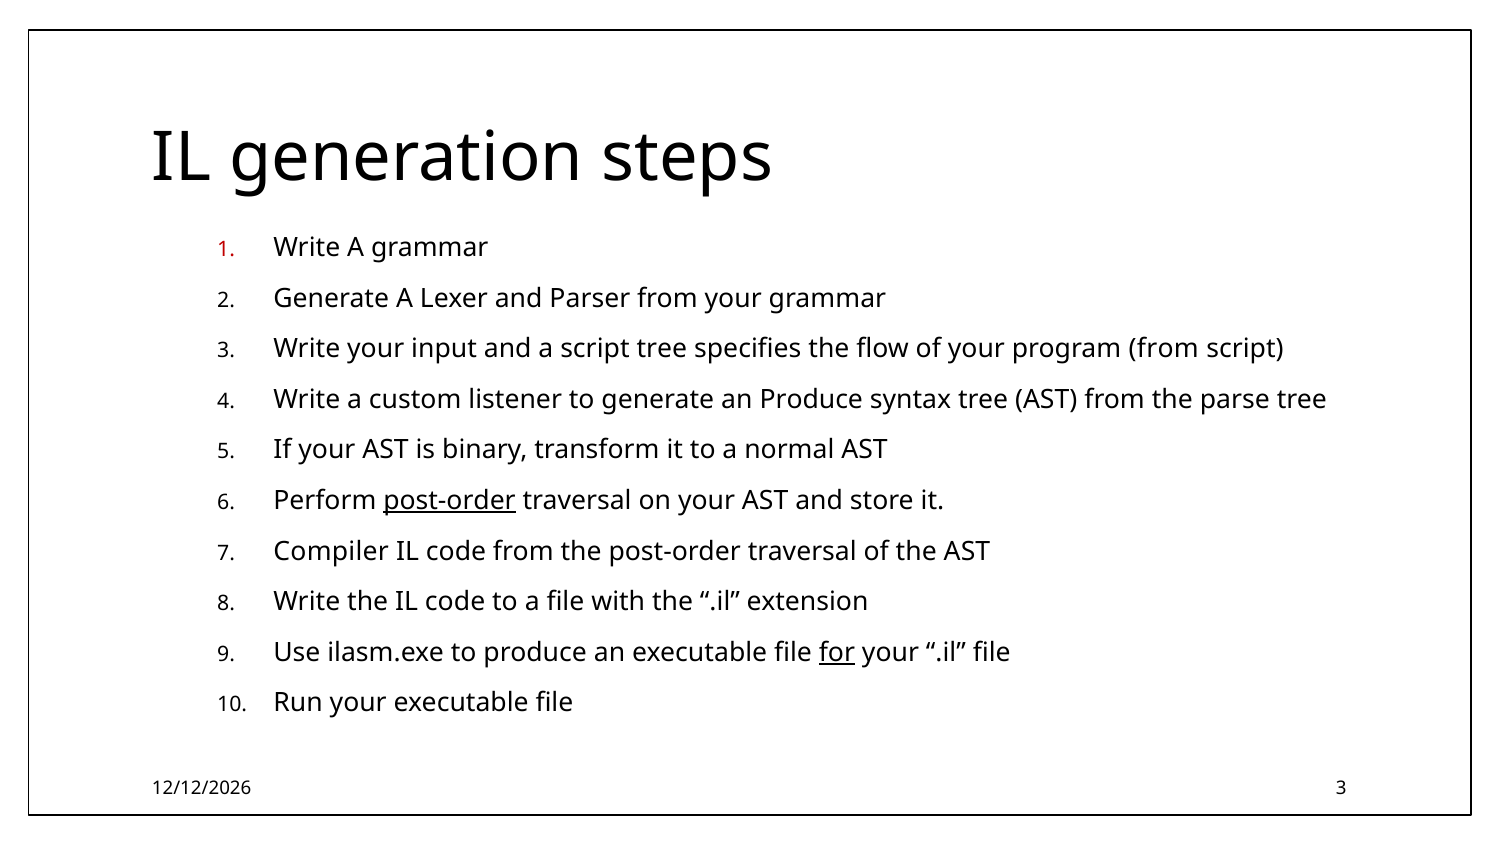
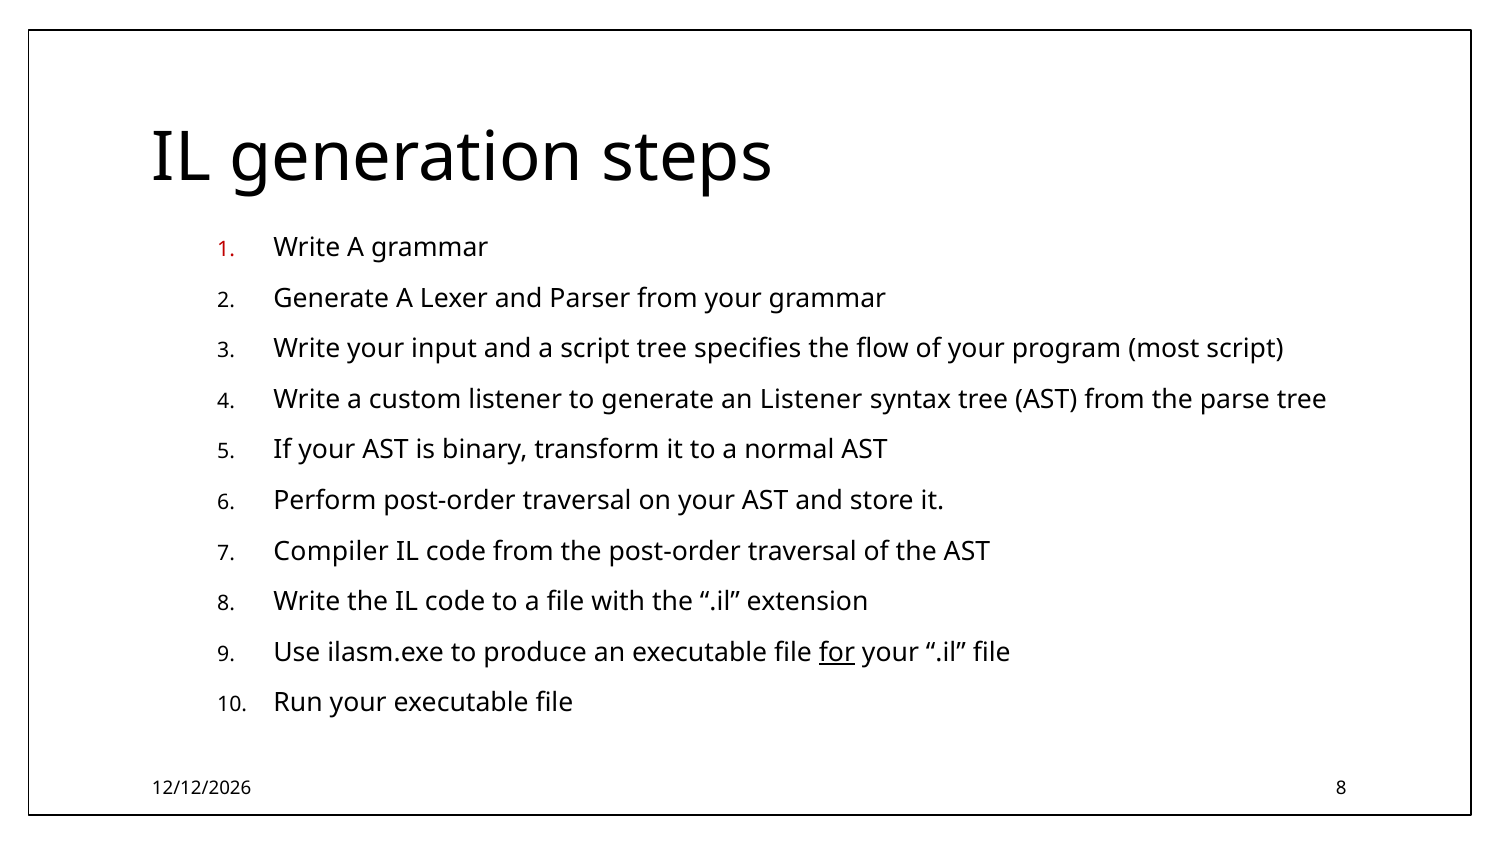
program from: from -> most (1164, 349)
an Produce: Produce -> Listener (811, 399)
post-order underline: present -> none (450, 501)
3: 3 -> 8 (1341, 788)
